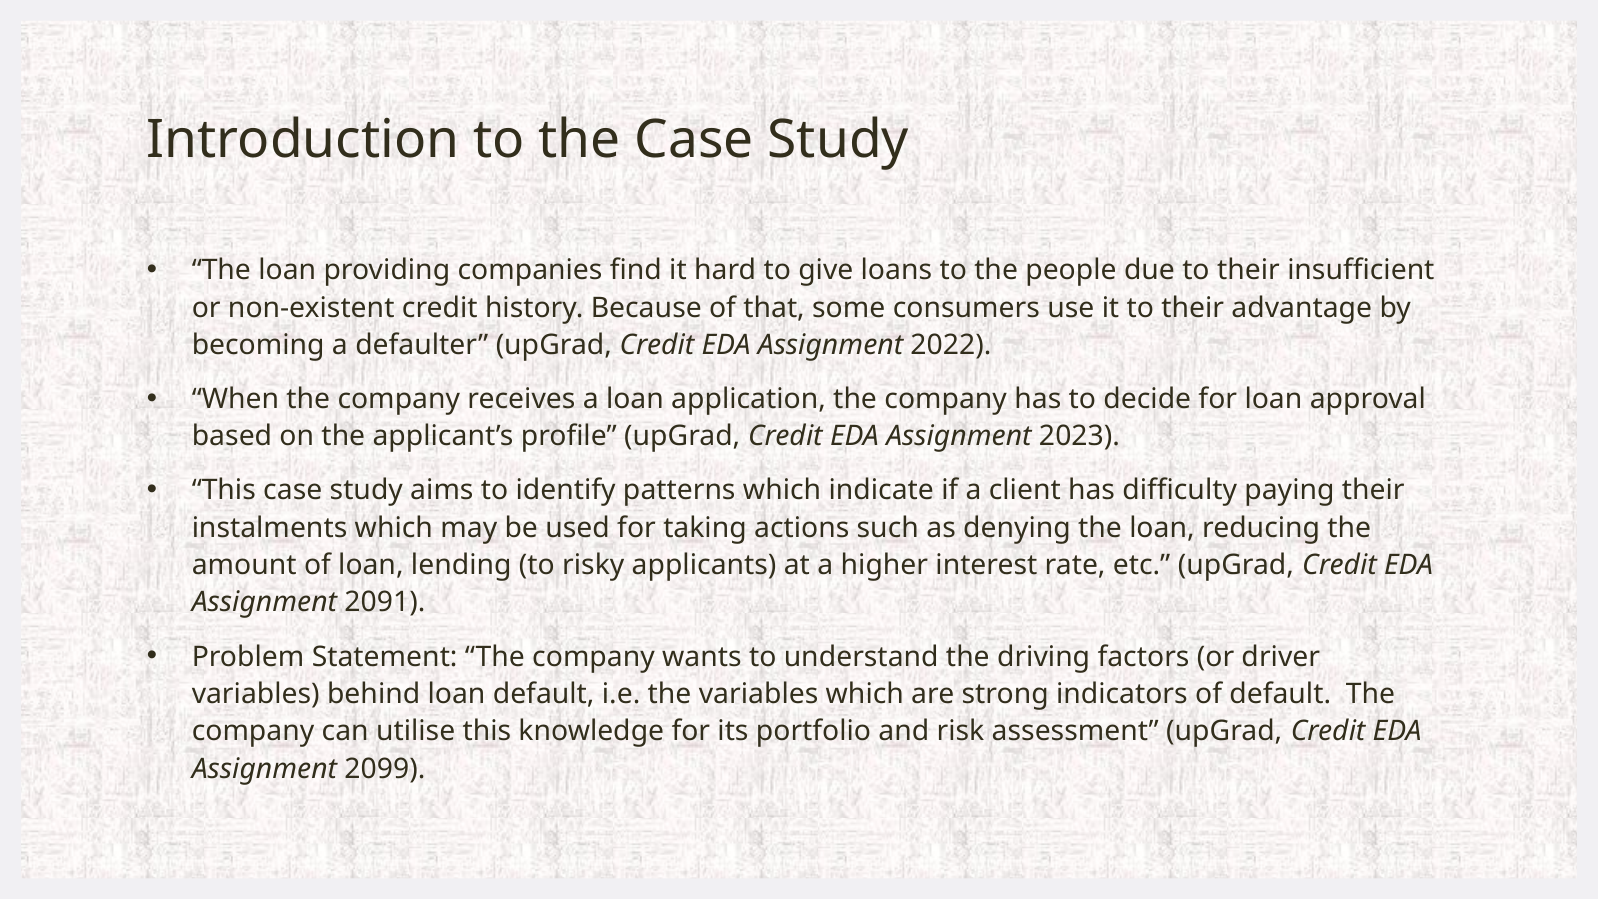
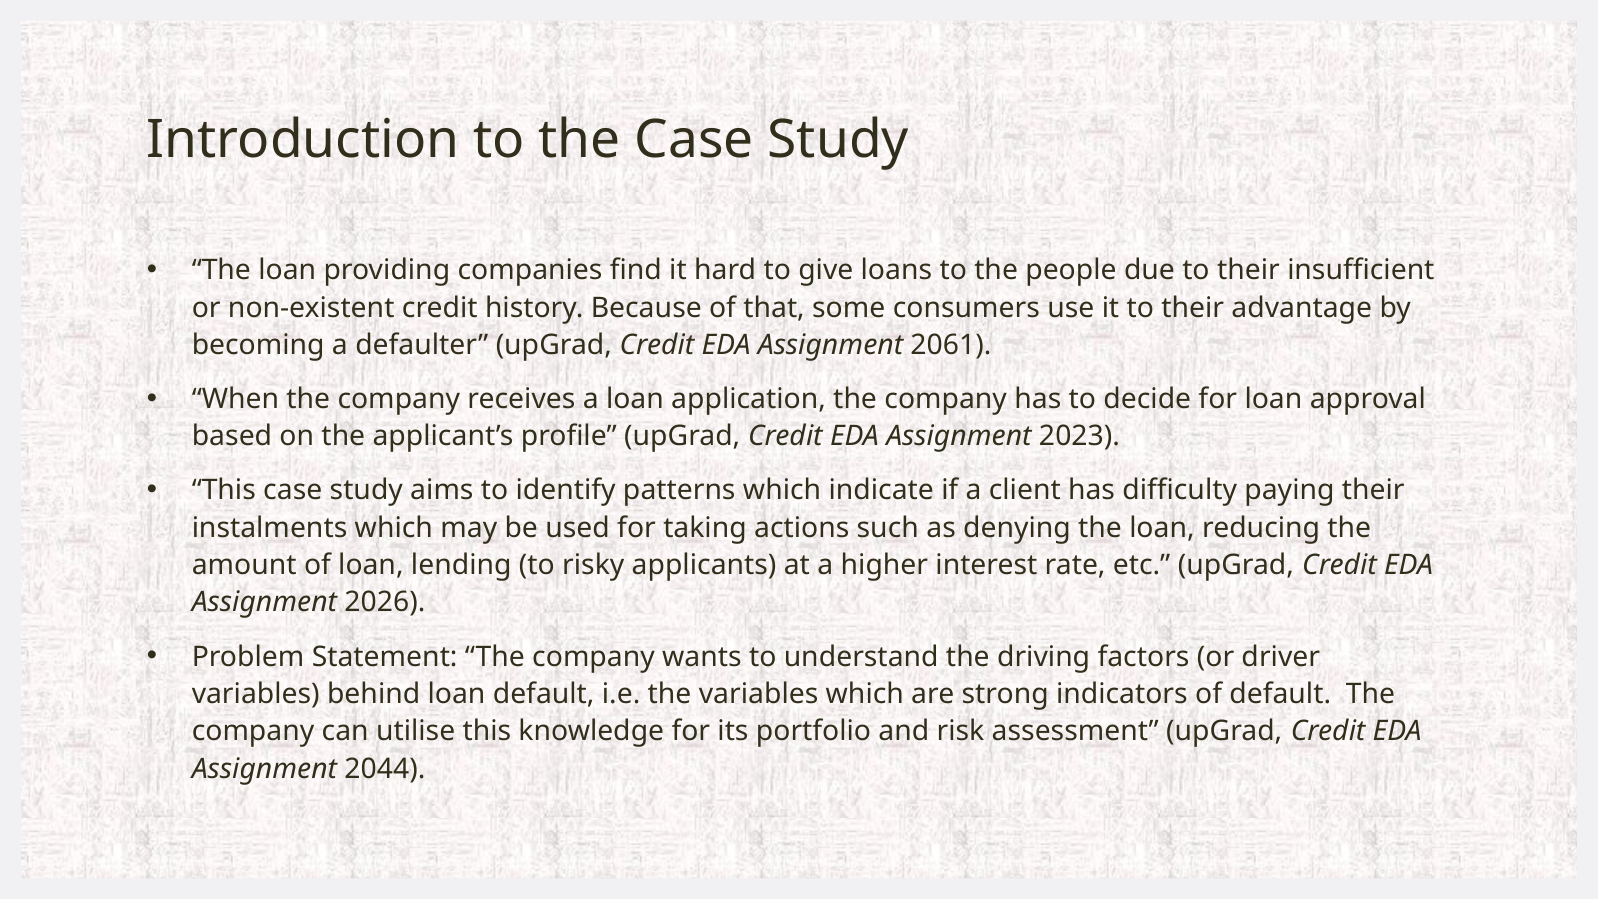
2022: 2022 -> 2061 (951, 345)
2091: 2091 -> 2026 (385, 603)
2099: 2099 -> 2044 (385, 769)
